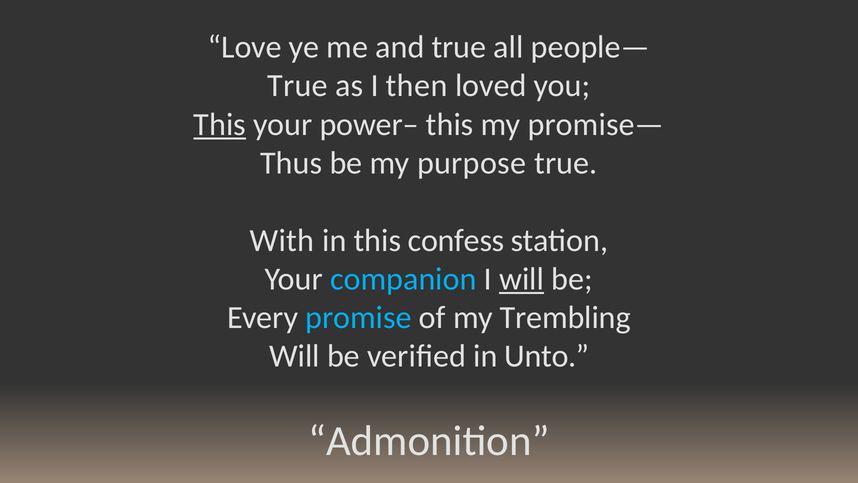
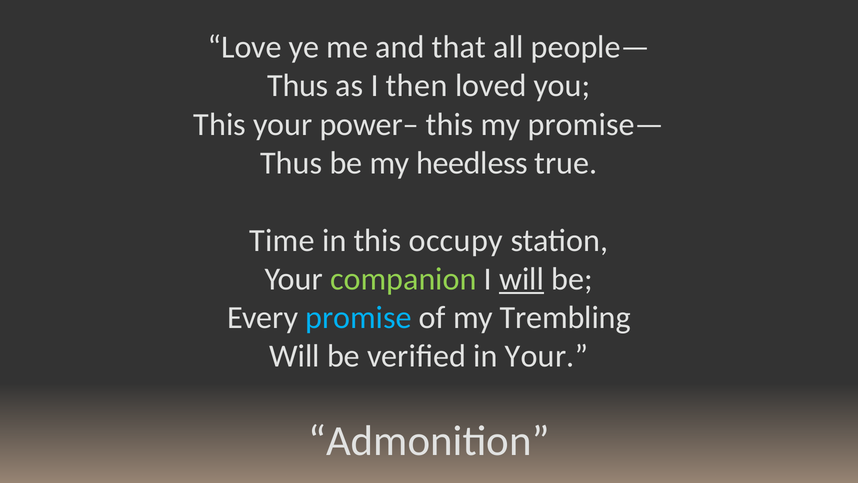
and true: true -> that (459, 47)
True: True -> Thus (298, 86)
This underline: present -> none (220, 124)
purpose: purpose -> heedless (472, 163)
With: With -> Time (282, 240)
confess: confess -> occupy (456, 240)
companion colour: light blue -> light green (403, 279)
in Unto: Unto -> Your (547, 356)
